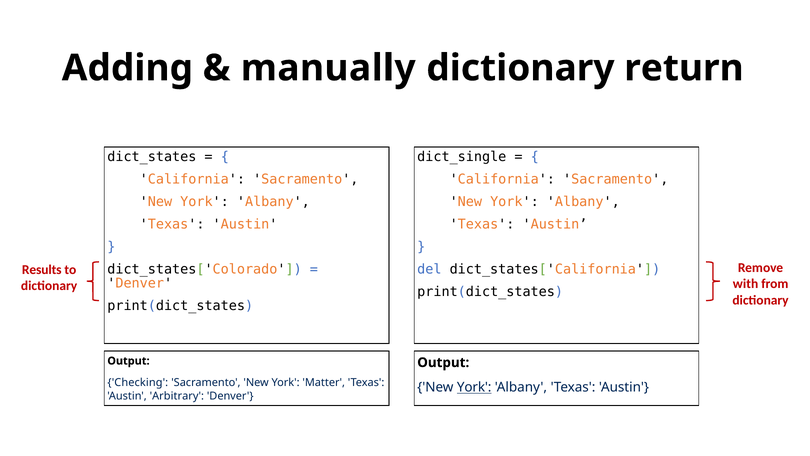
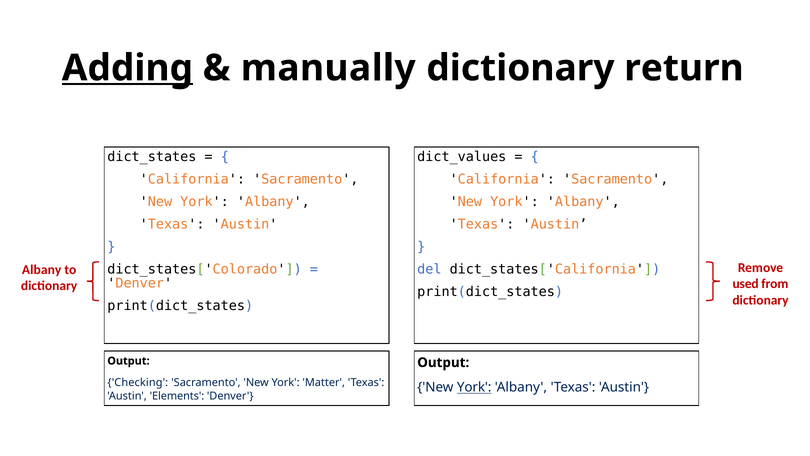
Adding underline: none -> present (127, 68)
dict_single: dict_single -> dict_values (462, 157)
Results: Results -> Albany (42, 270)
with: with -> used (746, 284)
Arbitrary: Arbitrary -> Elements (177, 396)
